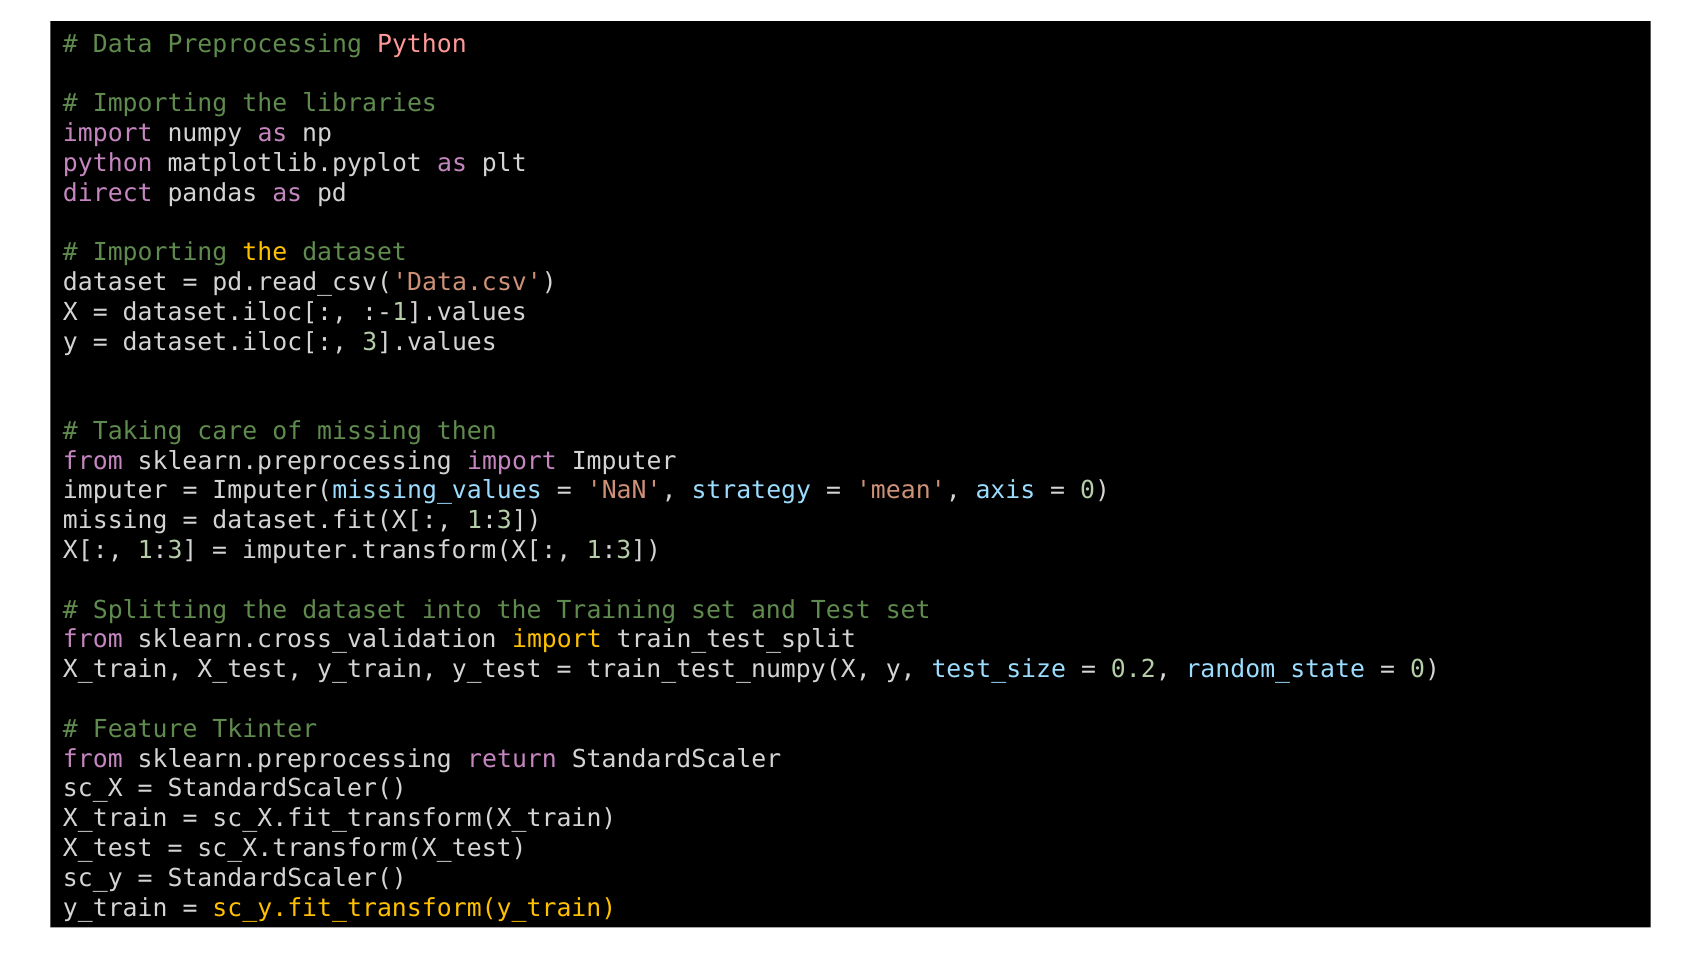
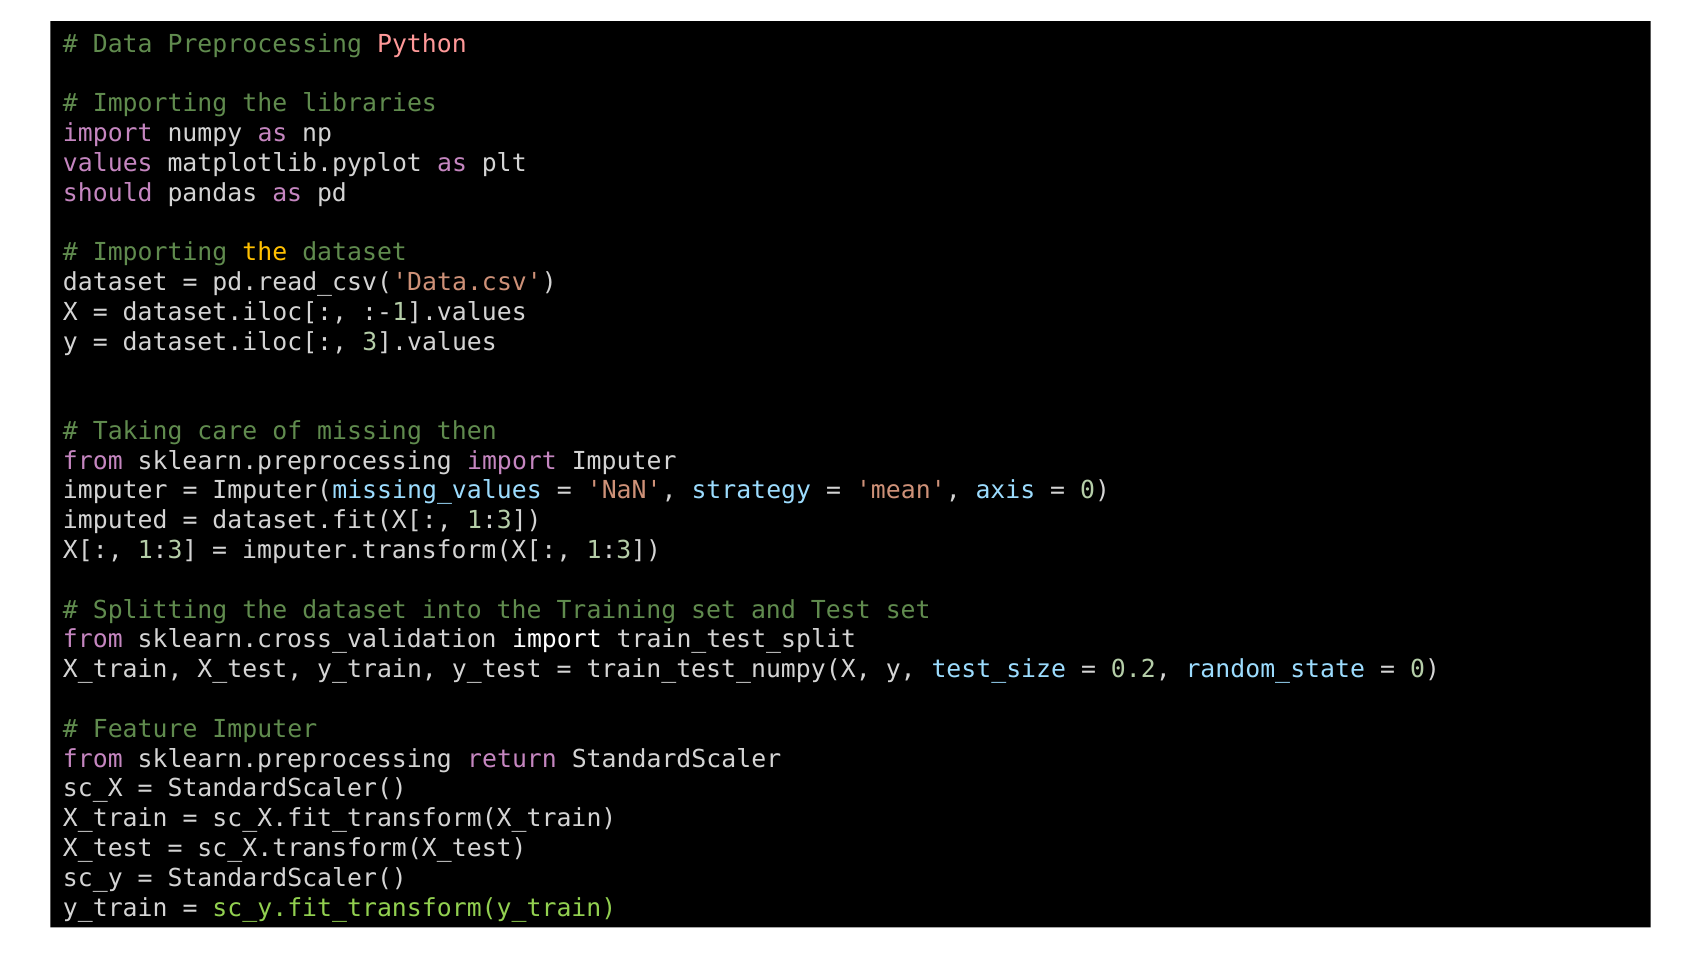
python: python -> values (108, 163)
direct: direct -> should (108, 193)
missing: missing -> imputed (115, 520)
import colour: yellow -> white (557, 640)
Feature Tkinter: Tkinter -> Imputer (265, 729)
sc_y.fit_transform(y_train colour: yellow -> light green (414, 908)
